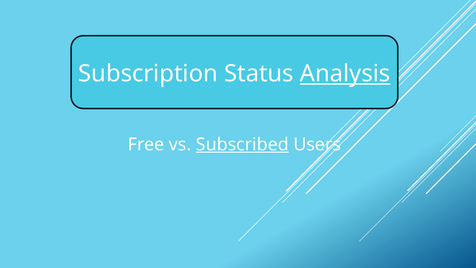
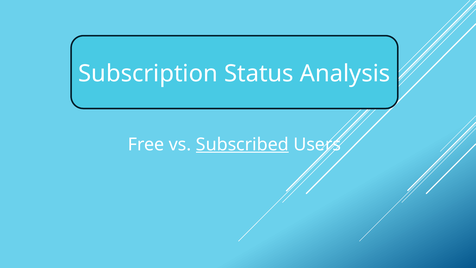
Analysis underline: present -> none (345, 74)
